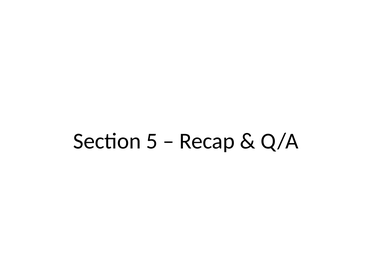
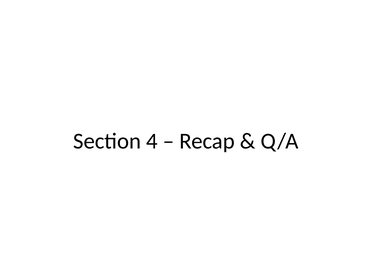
5: 5 -> 4 (152, 141)
